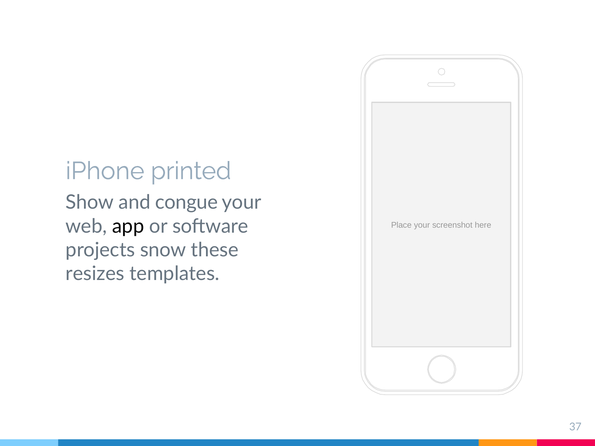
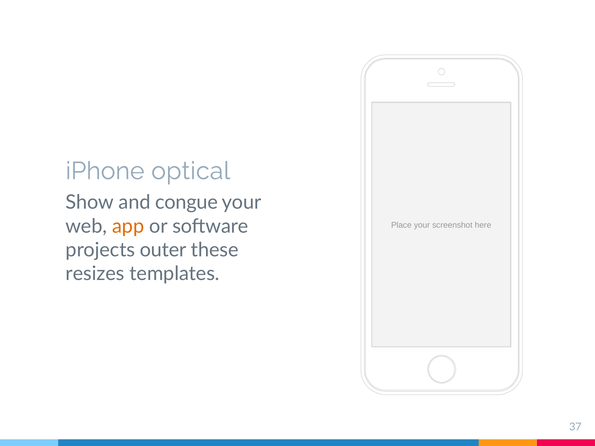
printed: printed -> optical (191, 171)
app colour: black -> orange (128, 226)
snow: snow -> outer (163, 250)
